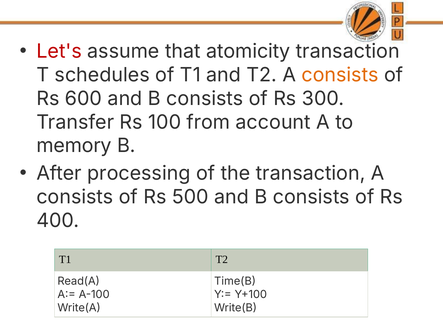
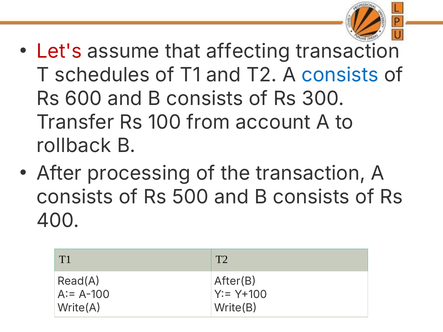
atomicity: atomicity -> affecting (248, 51)
consists colour: orange -> blue (340, 75)
memory: memory -> rollback (74, 146)
Time(B: Time(B -> After(B (235, 281)
